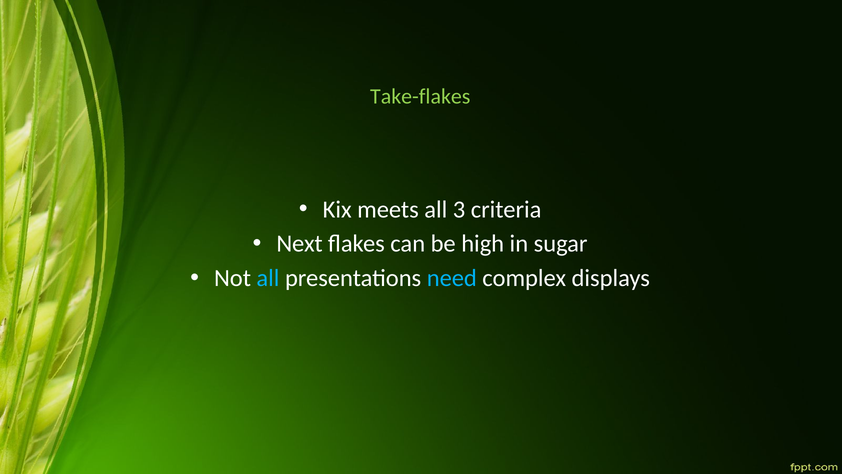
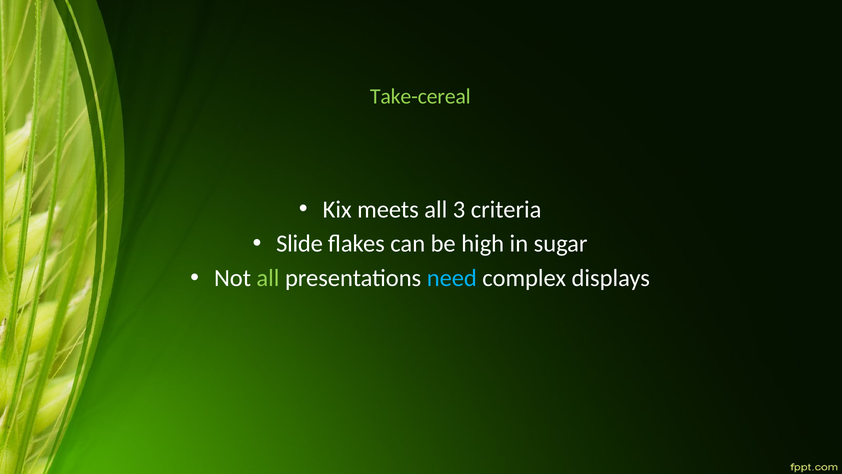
Take-flakes: Take-flakes -> Take-cereal (420, 96)
Next: Next -> Slide (300, 244)
all colour: light blue -> light green (268, 278)
